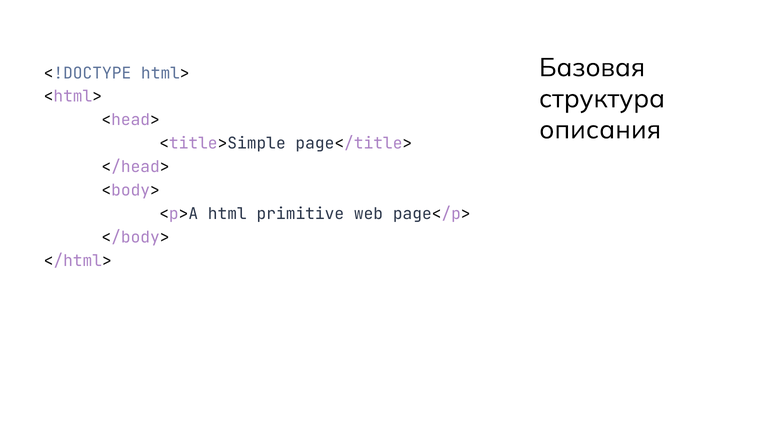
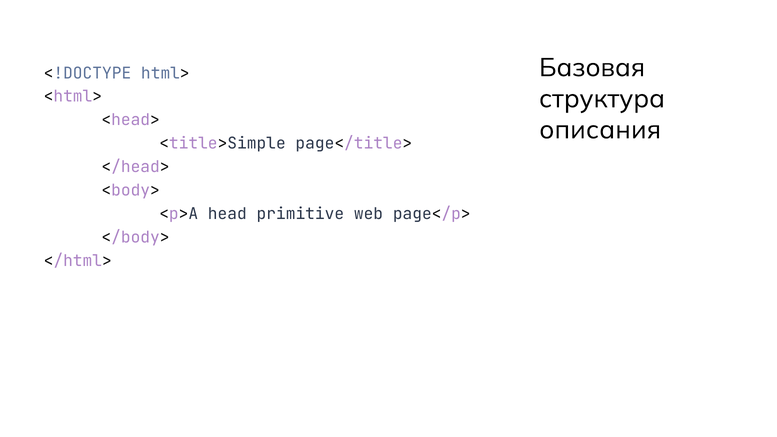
html: html -> head (227, 214)
